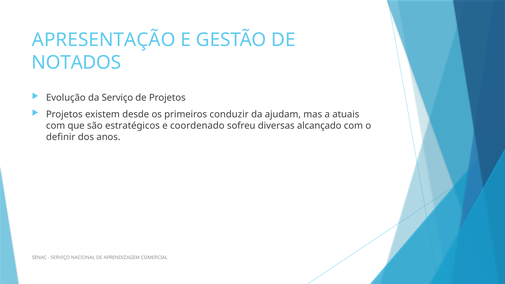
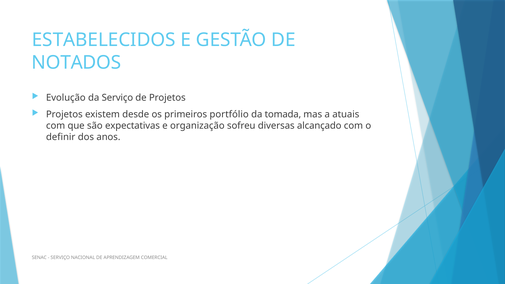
APRESENTAÇÃO: APRESENTAÇÃO -> ESTABELECIDOS (104, 40)
conduzir: conduzir -> portfólio (229, 114)
ajudam: ajudam -> tomada (283, 114)
estratégicos: estratégicos -> expectativas (132, 126)
coordenado: coordenado -> organização (197, 126)
